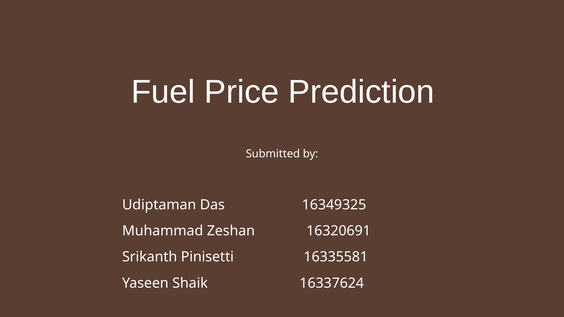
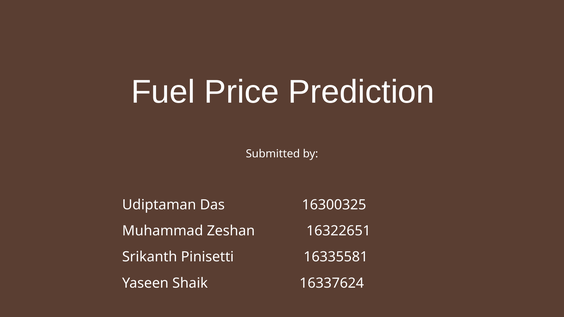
16349325: 16349325 -> 16300325 (334, 205)
16320691: 16320691 -> 16322651 (339, 231)
